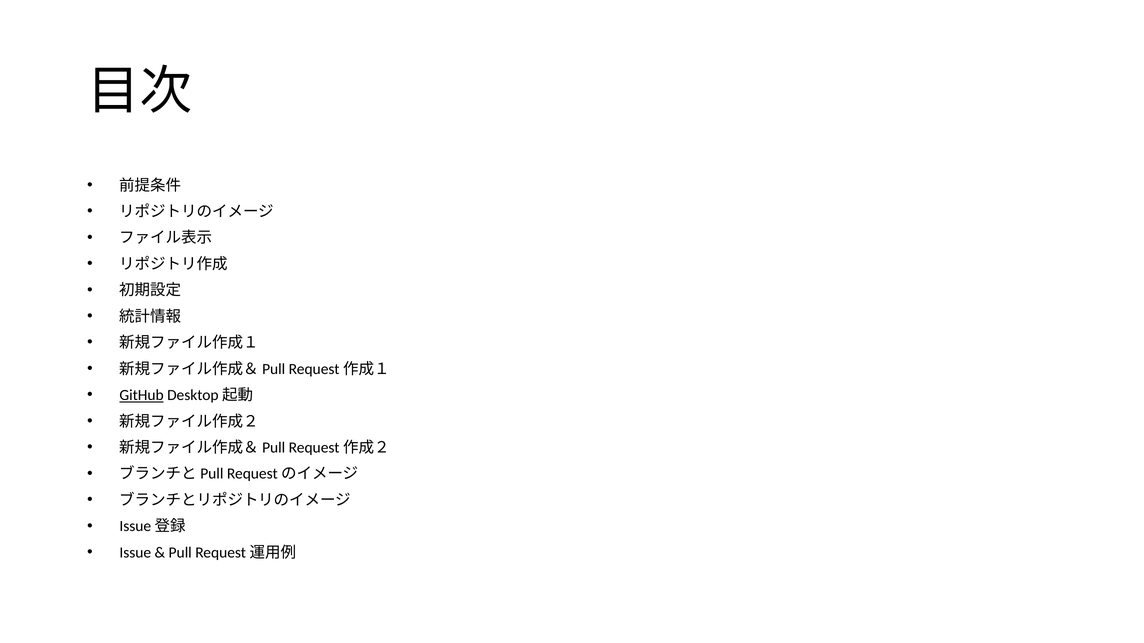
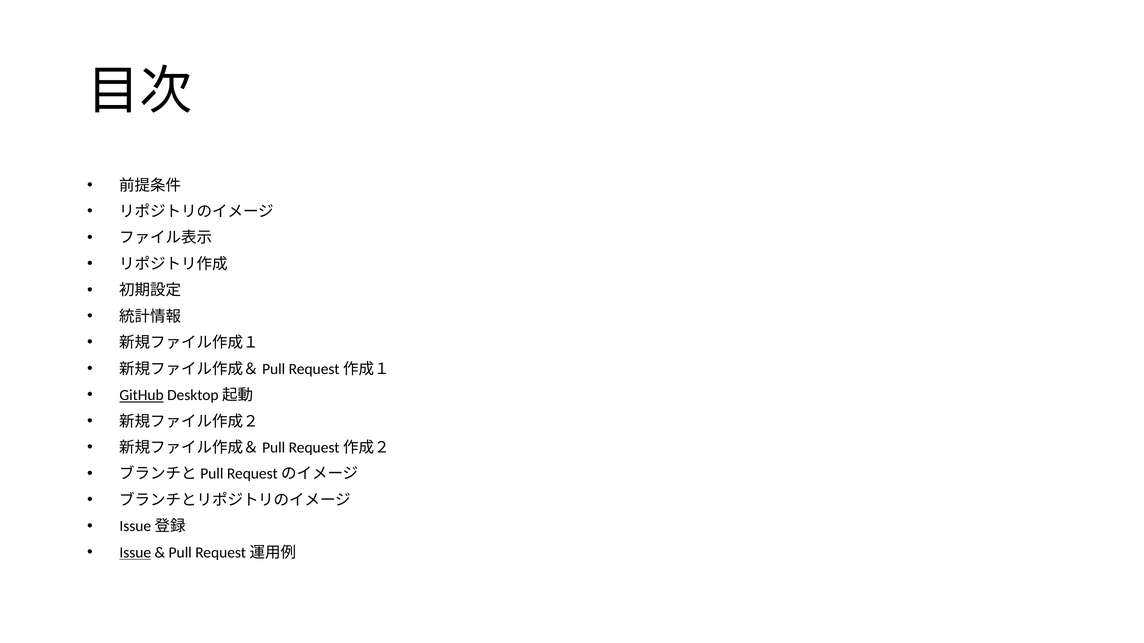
Issue underline: none -> present (135, 553)
